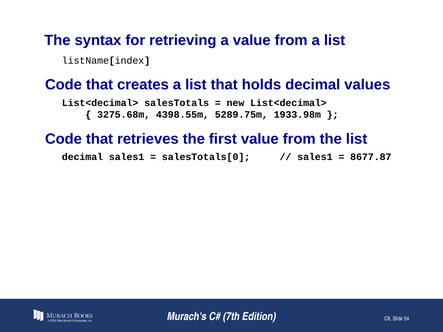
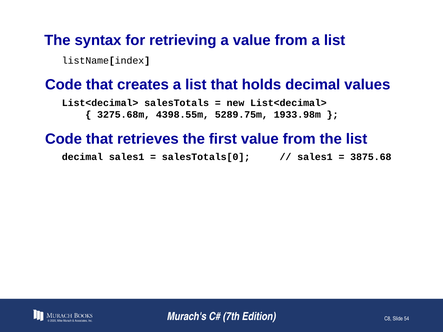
8677.87: 8677.87 -> 3875.68 (371, 157)
